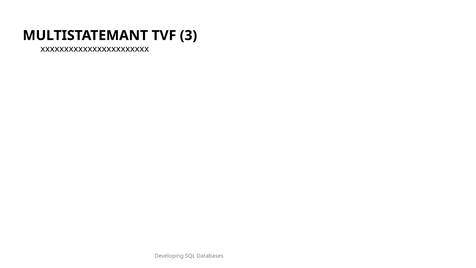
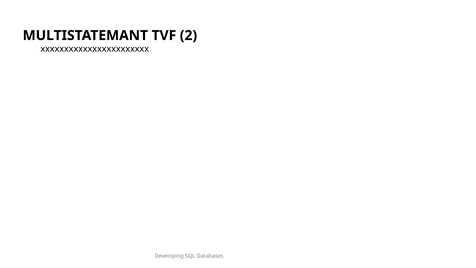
3: 3 -> 2 (188, 35)
